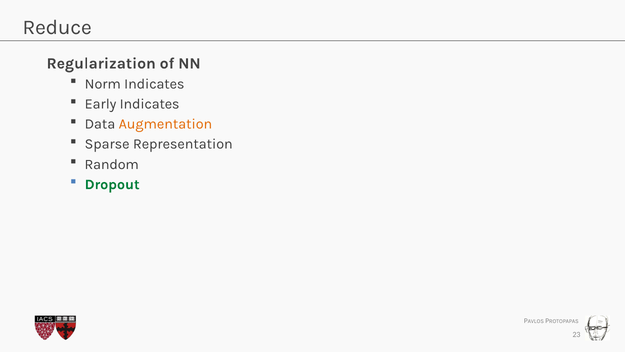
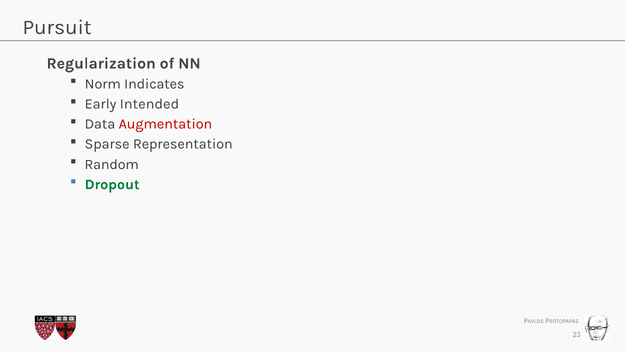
Reduce: Reduce -> Pursuit (57, 27)
Early Indicates: Indicates -> Intended (149, 104)
Augmentation colour: orange -> red (165, 124)
